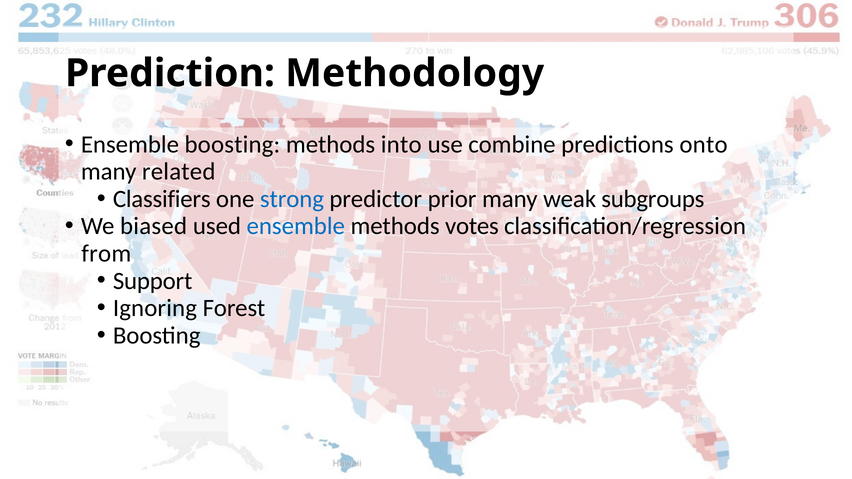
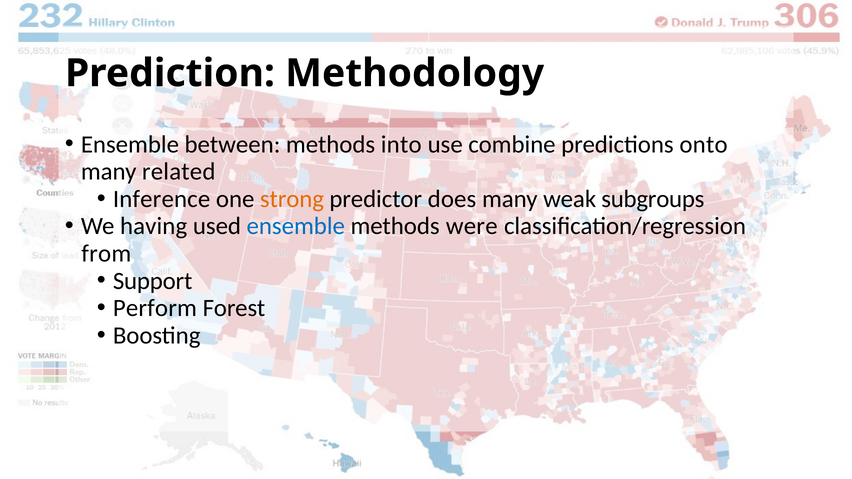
Ensemble boosting: boosting -> between (232, 144)
Classifiers: Classifiers -> Inference (162, 199)
strong colour: blue -> orange (292, 199)
prior: prior -> does (452, 199)
biased: biased -> having (154, 226)
votes: votes -> were (472, 226)
Ignoring: Ignoring -> Perform (155, 308)
